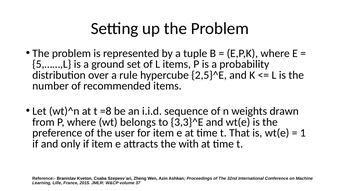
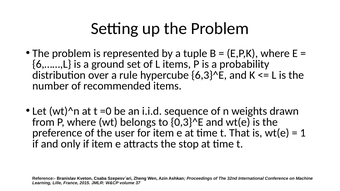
5,……,L: 5,……,L -> 6,……,L (52, 64)
2,5}^E: 2,5}^E -> 6,3}^E (209, 75)
=8: =8 -> =0 (106, 111)
3,3}^E: 3,3}^E -> 0,3}^E (187, 122)
with: with -> stop (189, 144)
